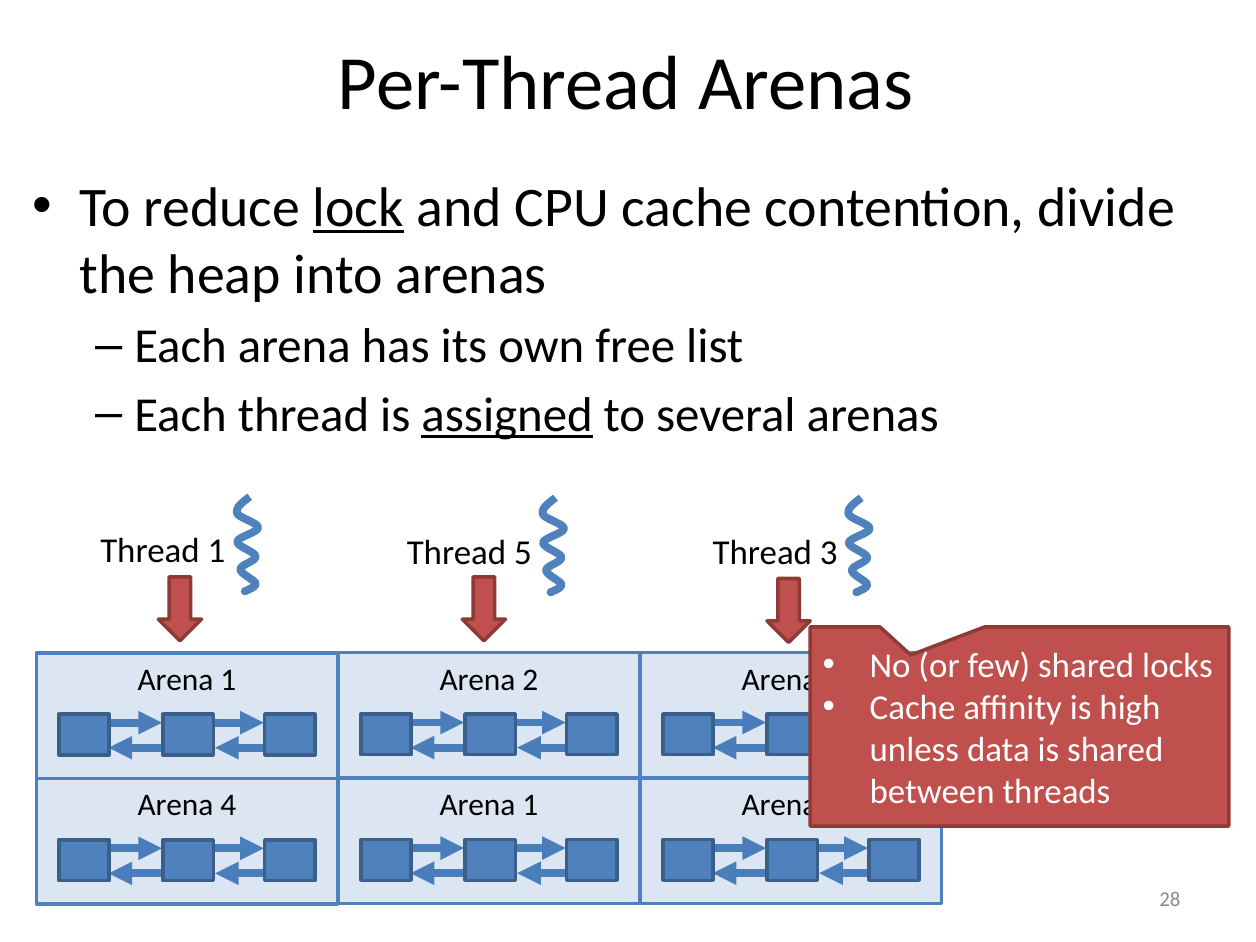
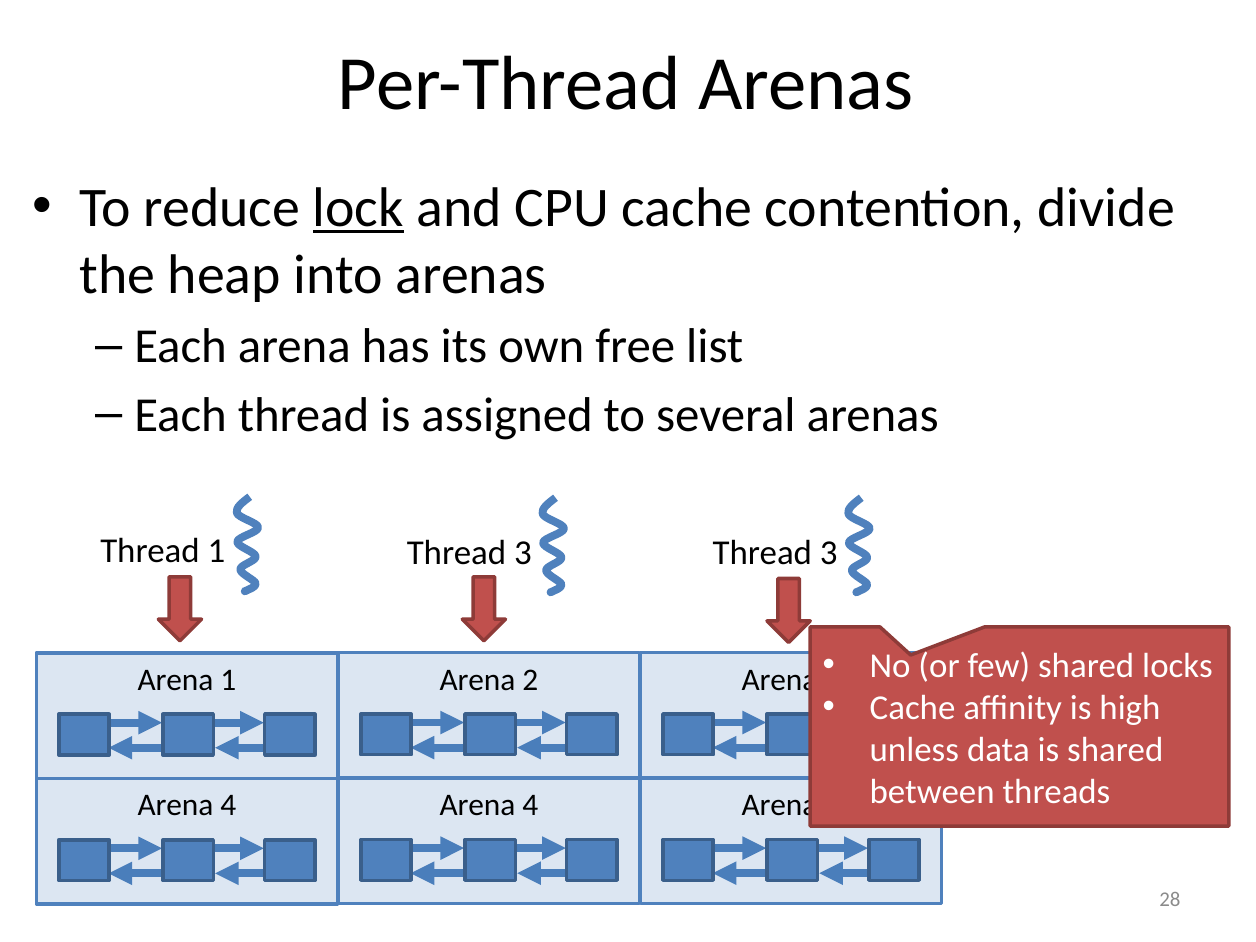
assigned underline: present -> none (507, 415)
1 Thread 5: 5 -> 3 (523, 553)
1: 1 -> 4 (530, 805)
